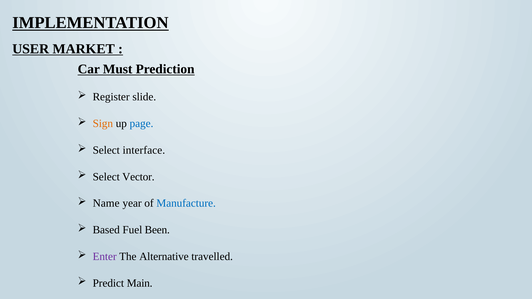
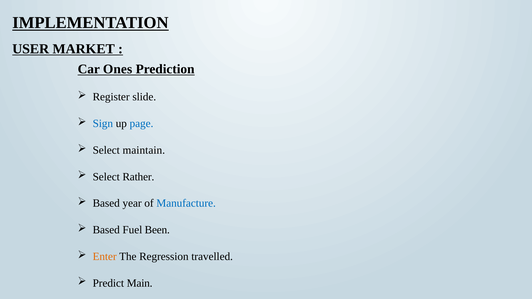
Must: Must -> Ones (118, 69)
Sign colour: orange -> blue (103, 124)
interface: interface -> maintain (144, 150)
Vector: Vector -> Rather (138, 177)
Name: Name -> Based (106, 204)
Enter colour: purple -> orange (105, 257)
Alternative: Alternative -> Regression (164, 257)
